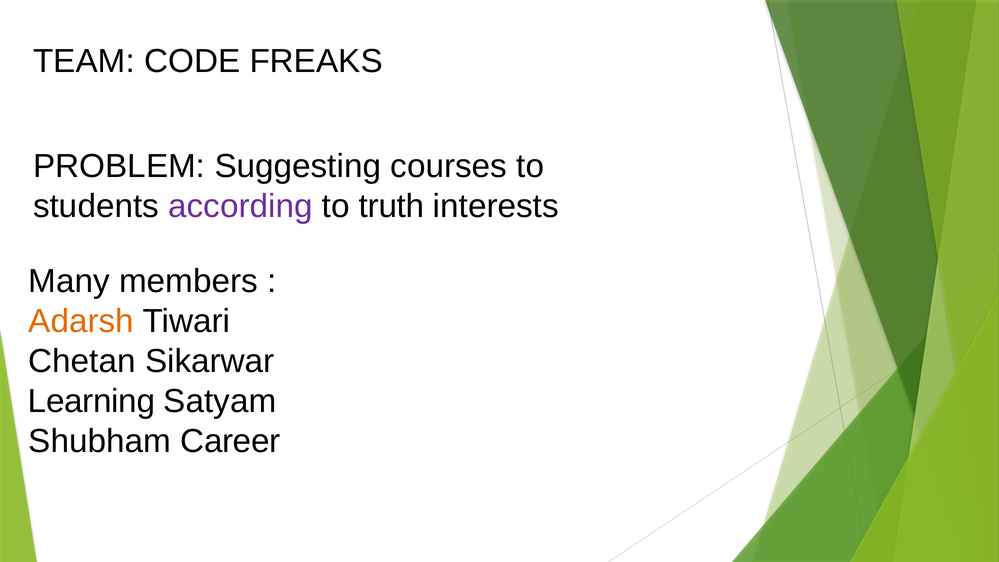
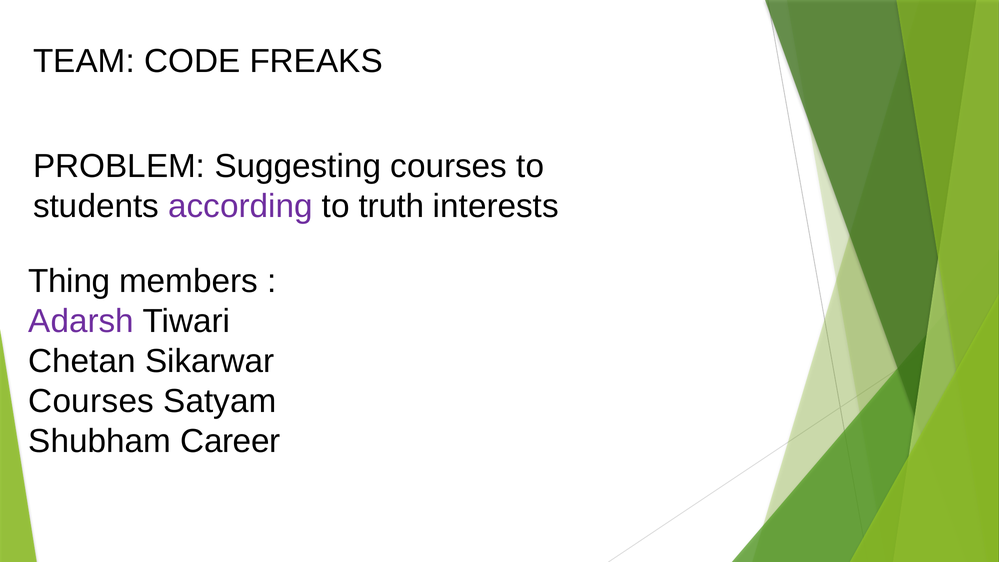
Many: Many -> Thing (69, 281)
Adarsh colour: orange -> purple (81, 321)
Learning: Learning -> Courses (91, 401)
